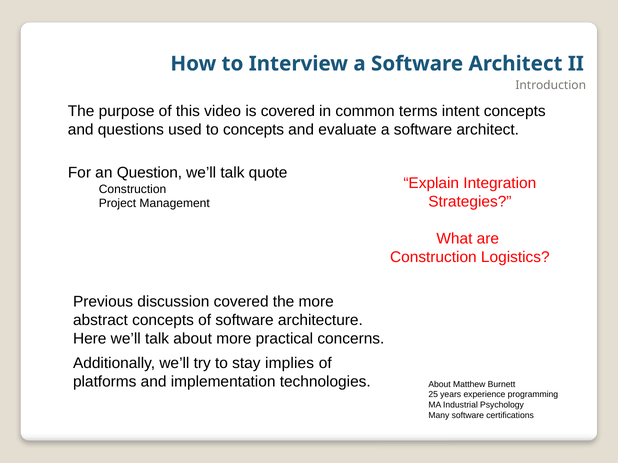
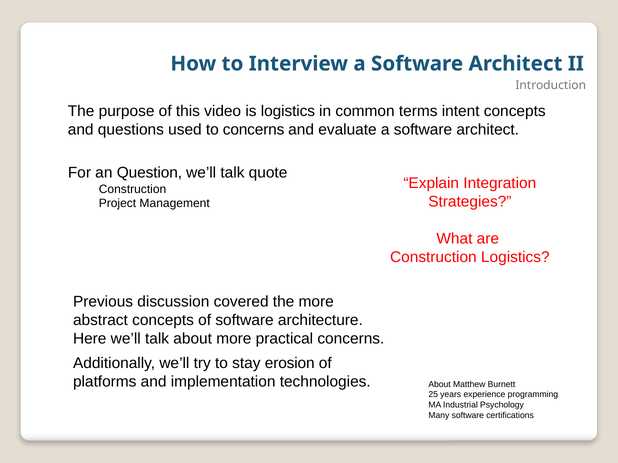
is covered: covered -> logistics (288, 111)
to concepts: concepts -> concerns (254, 130)
implies: implies -> erosion (290, 364)
